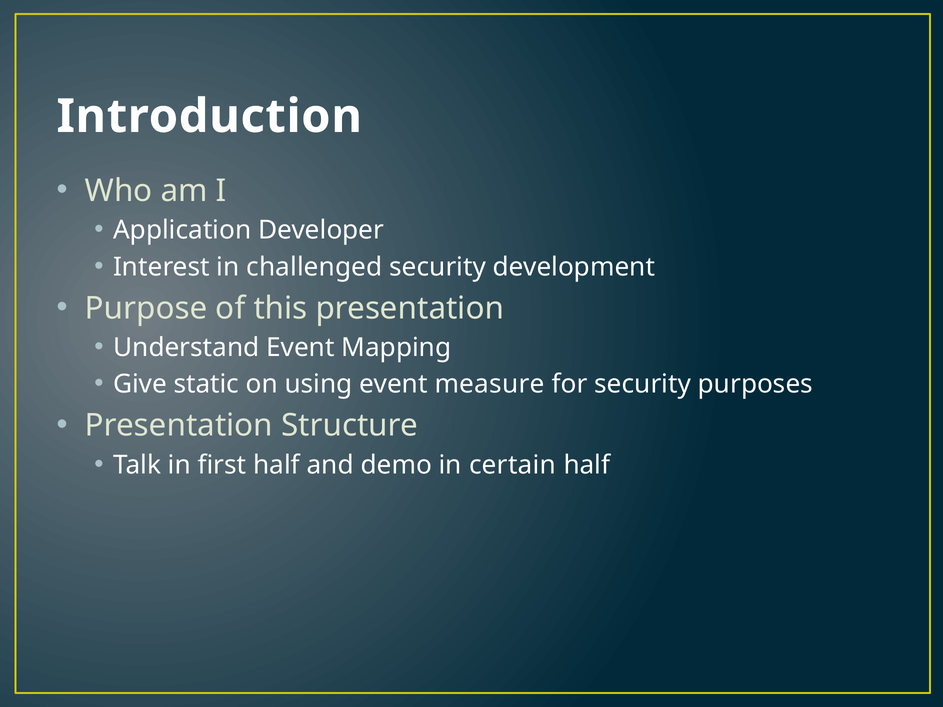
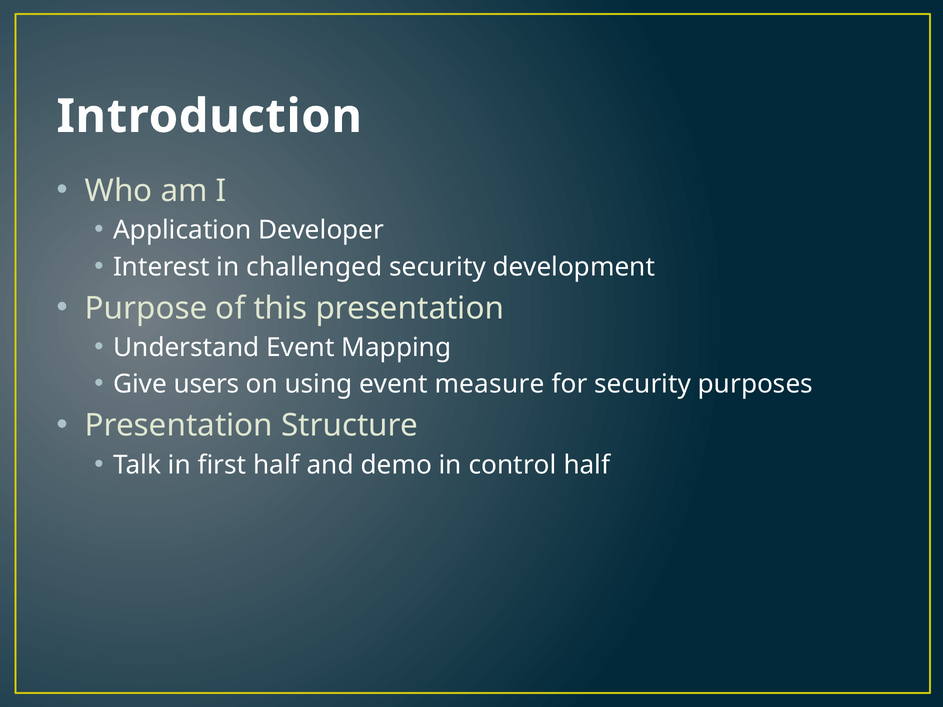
static: static -> users (207, 384)
certain: certain -> control (513, 465)
